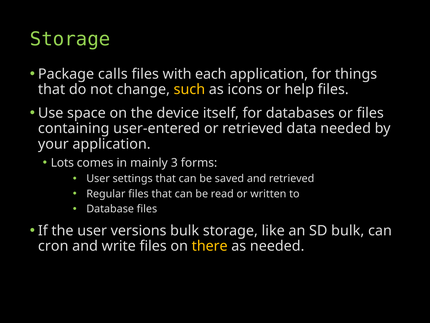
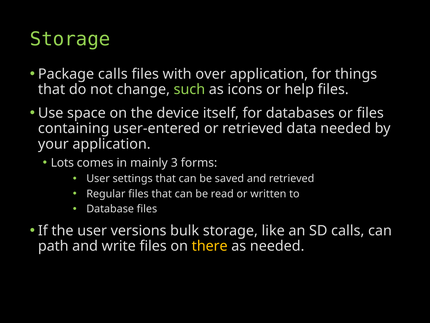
each: each -> over (211, 74)
such colour: yellow -> light green (189, 89)
SD bulk: bulk -> calls (348, 230)
cron: cron -> path (53, 246)
